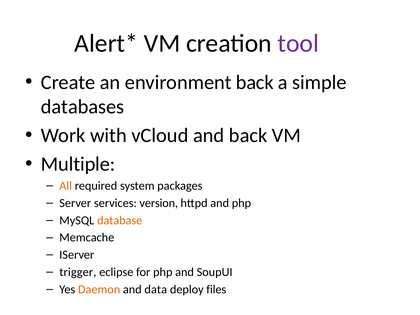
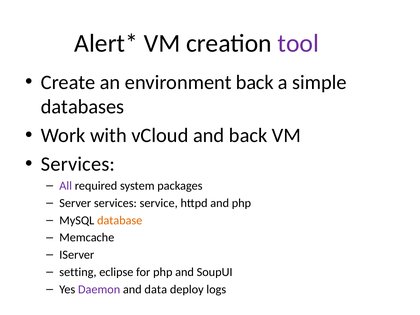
Multiple: Multiple -> Services (78, 164)
All colour: orange -> purple (66, 186)
version: version -> service (159, 203)
trigger: trigger -> setting (78, 272)
Daemon colour: orange -> purple (99, 289)
files: files -> logs (216, 289)
